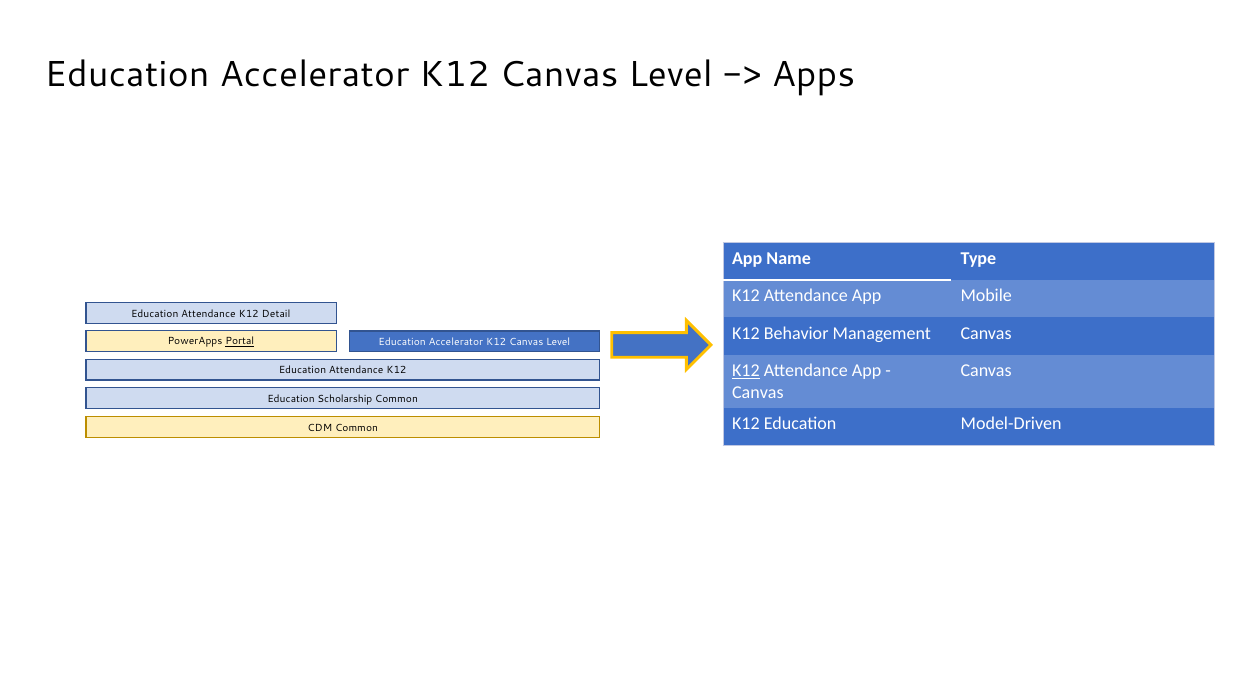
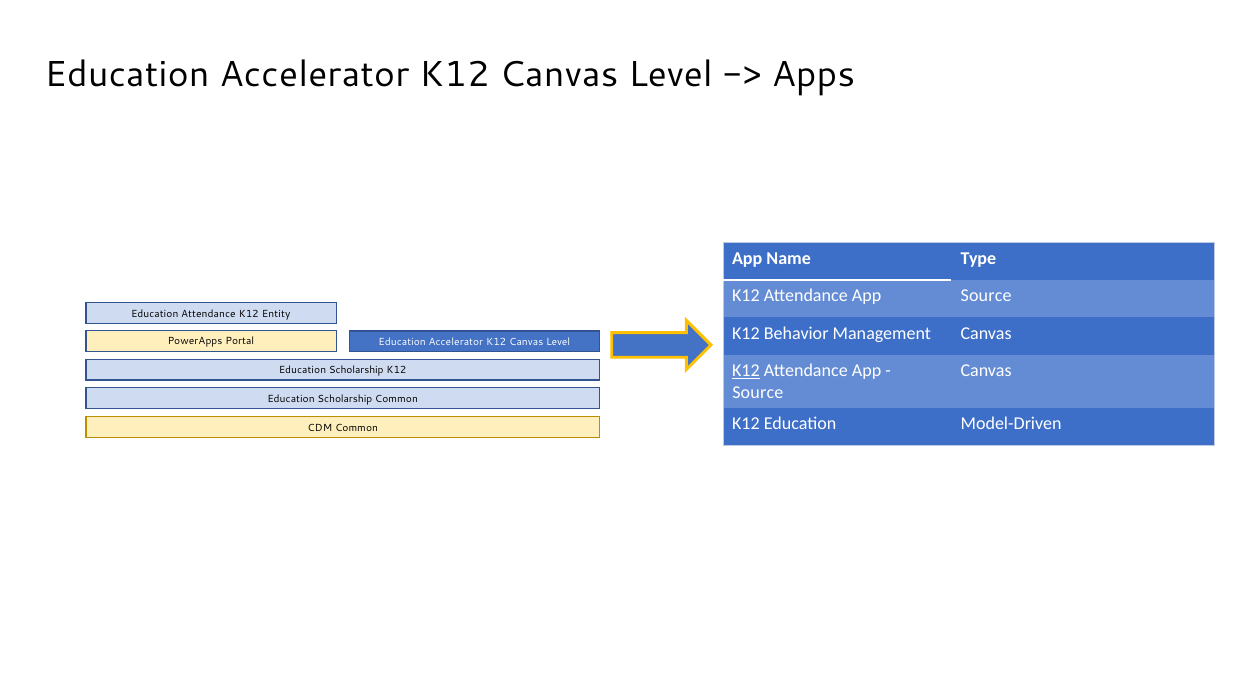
App Mobile: Mobile -> Source (986, 296)
Detail: Detail -> Entity (276, 314)
Portal underline: present -> none (240, 342)
Attendance: Attendance -> Scholarship (356, 371)
Canvas: Canvas -> Source (758, 393)
